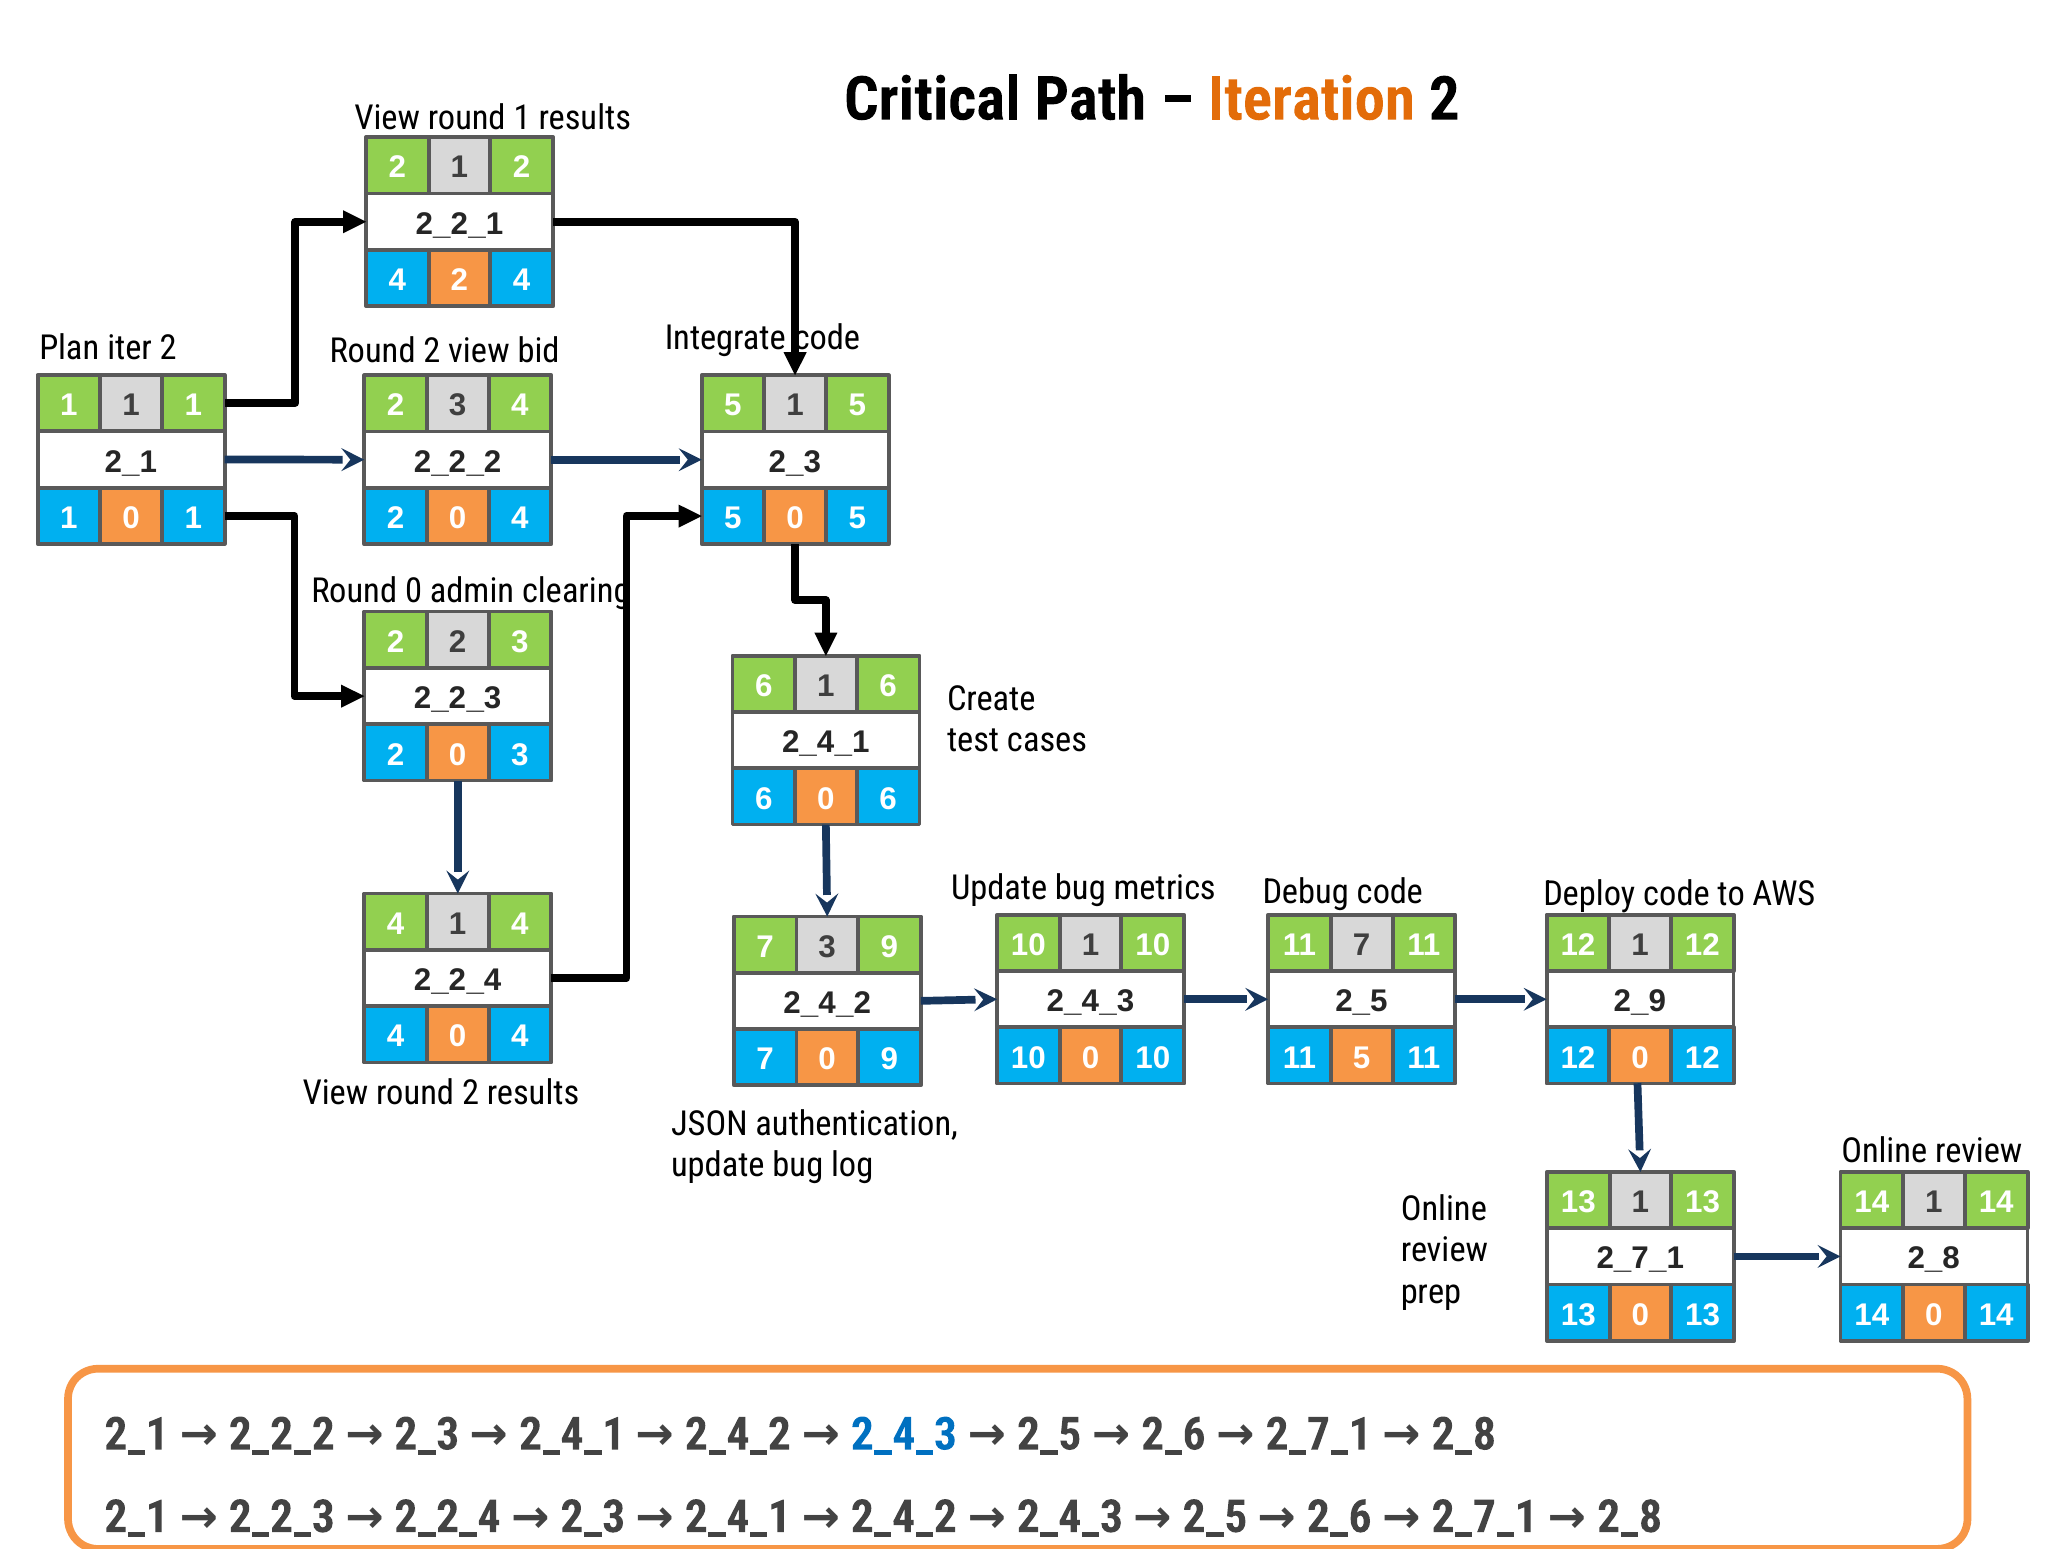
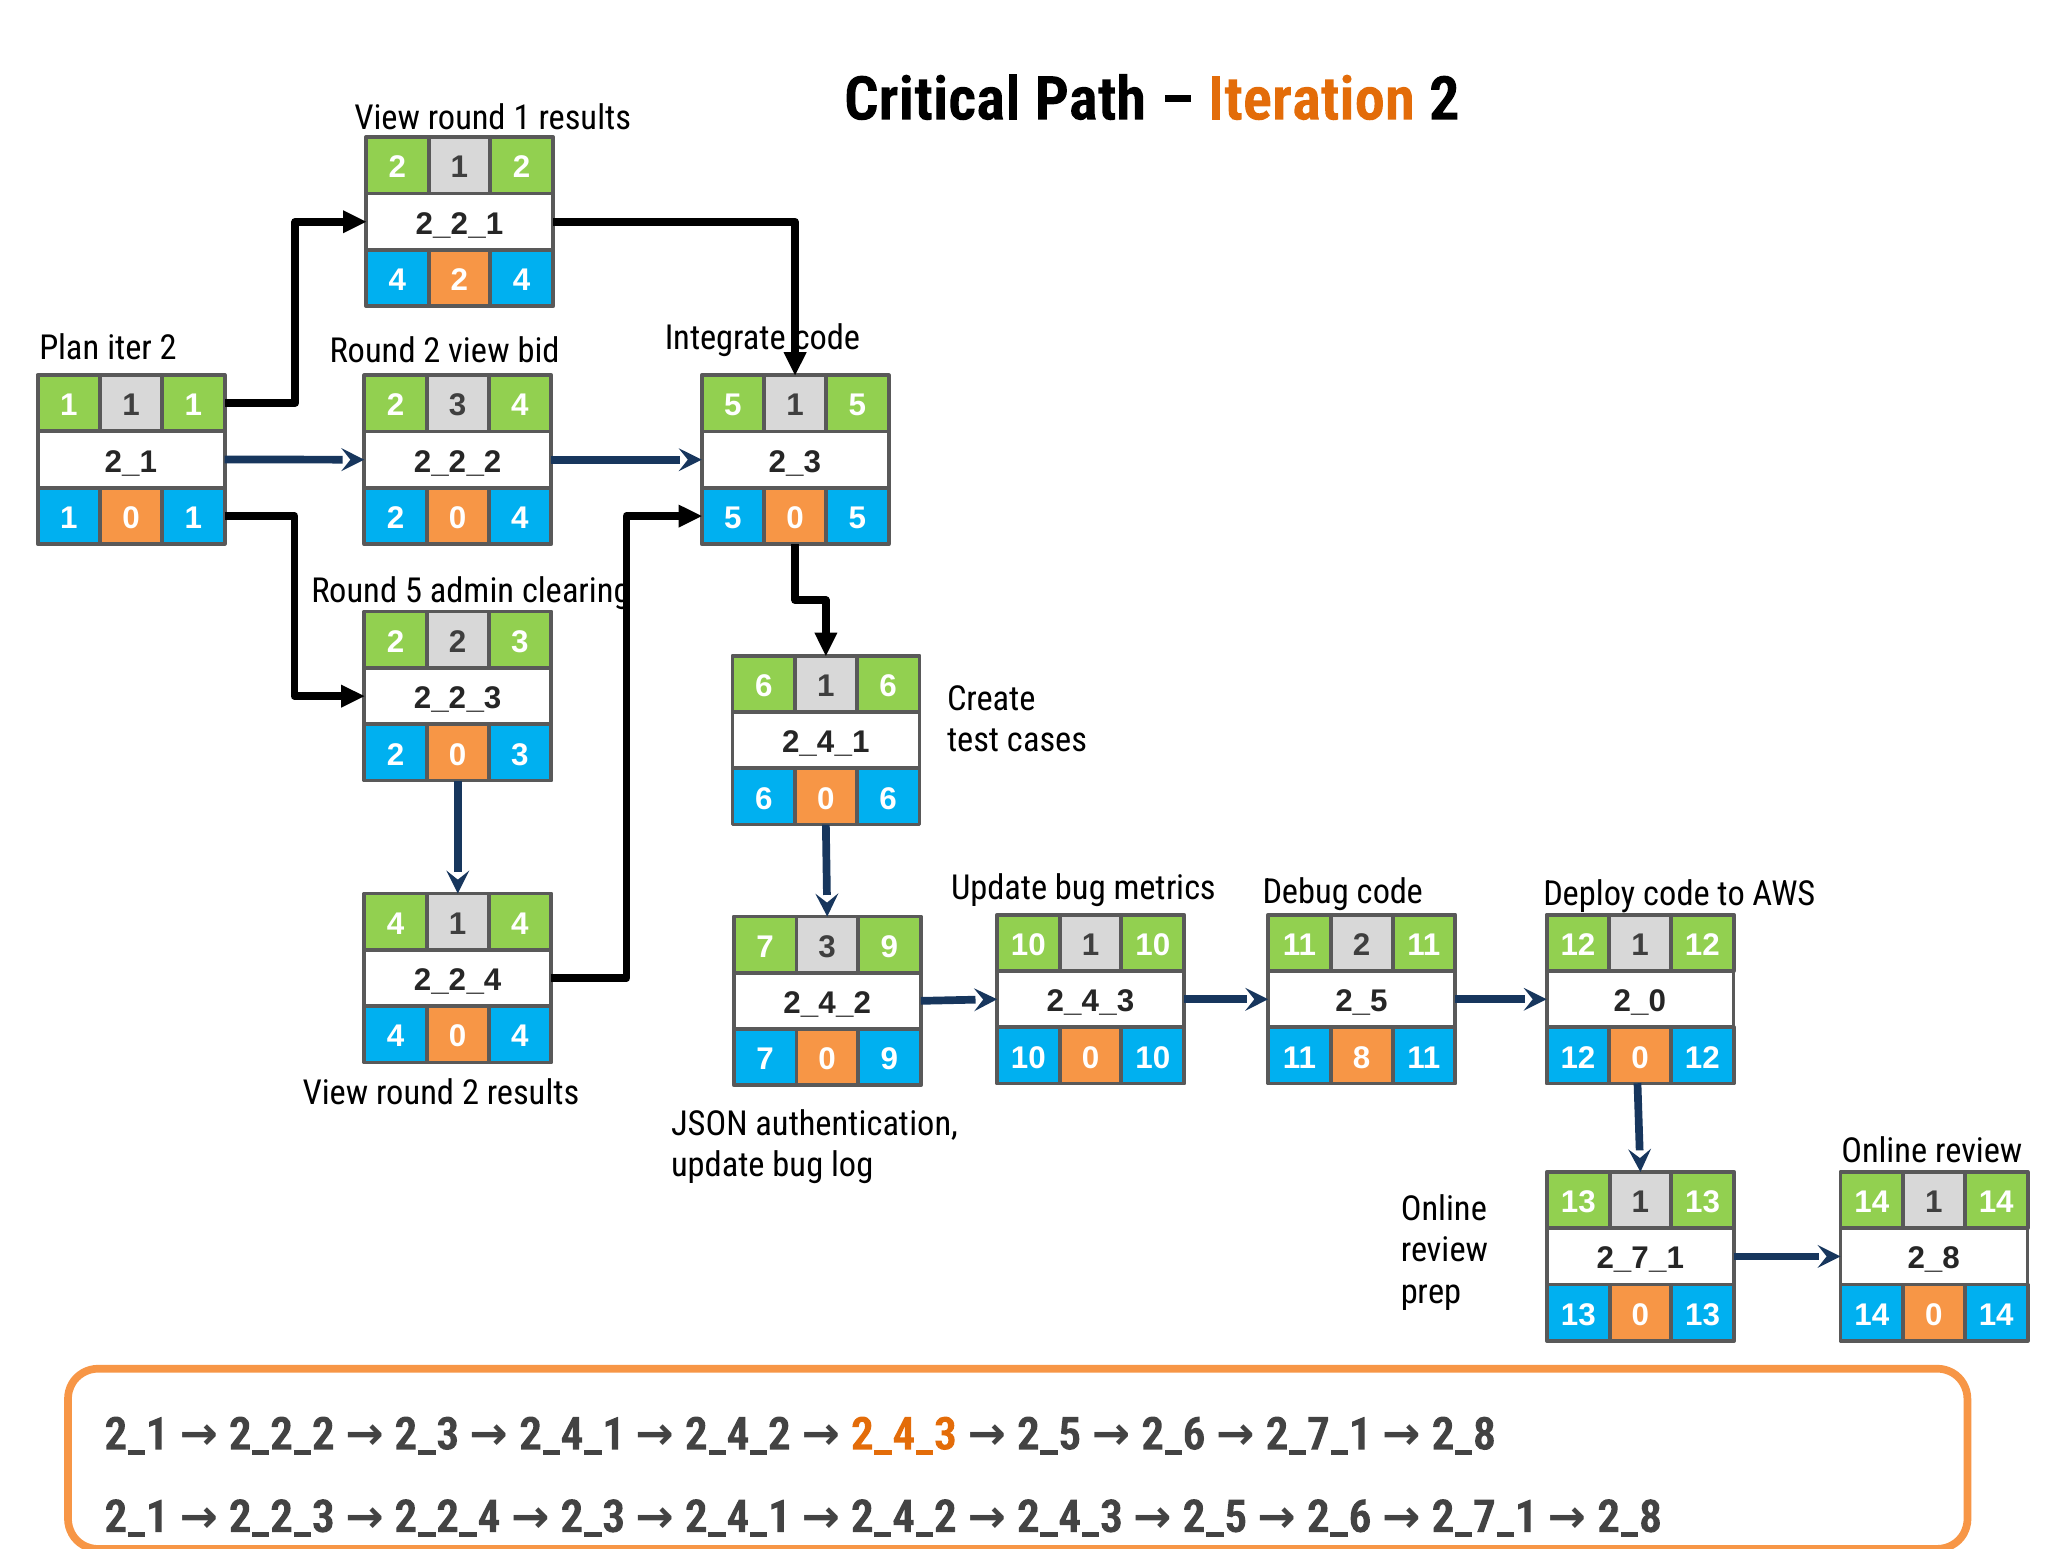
Round 0: 0 -> 5 (414, 591)
11 7: 7 -> 2 (1362, 945)
2_9: 2_9 -> 2_0 (1640, 1002)
11 5: 5 -> 8 (1362, 1058)
2_4_3 colour: blue -> orange (904, 1435)
